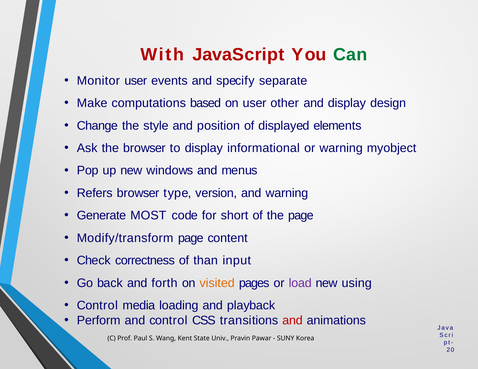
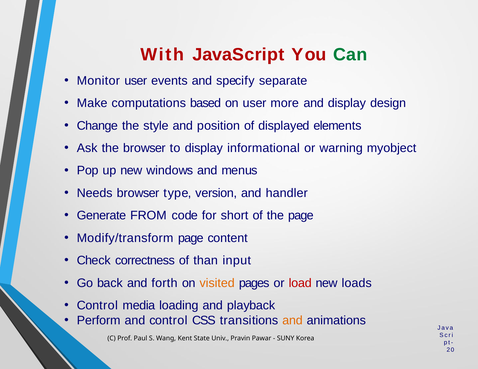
other: other -> more (285, 103)
Refers: Refers -> Needs (95, 193)
and warning: warning -> handler (287, 193)
MOST: MOST -> FROM (148, 216)
load colour: purple -> red (300, 283)
using: using -> loads (357, 283)
and colour: red -> orange (292, 321)
